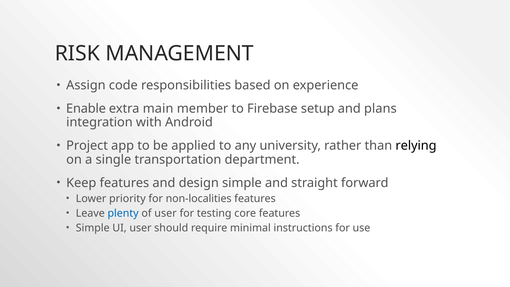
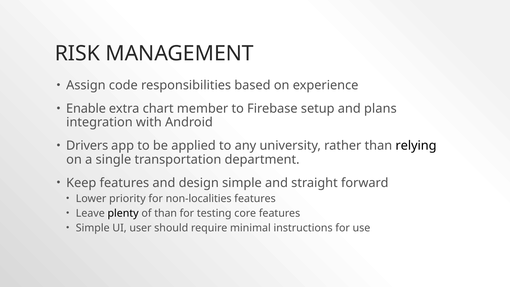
main: main -> chart (158, 109)
Project: Project -> Drivers (87, 146)
plenty colour: blue -> black (123, 213)
of user: user -> than (166, 213)
